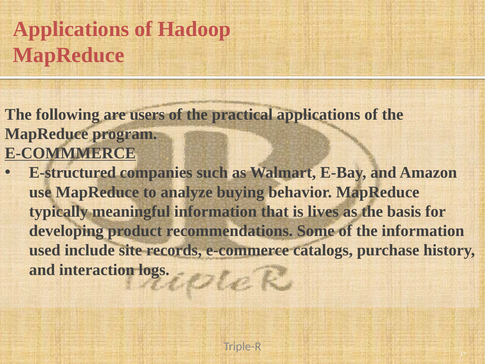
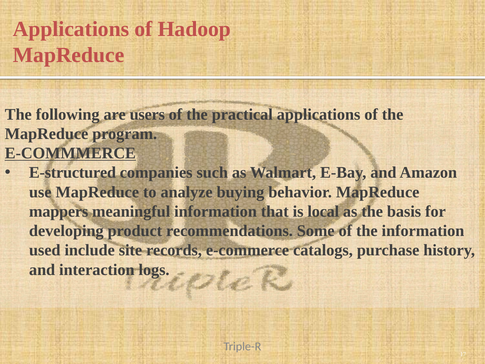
typically: typically -> mappers (59, 211)
lives: lives -> local (323, 211)
